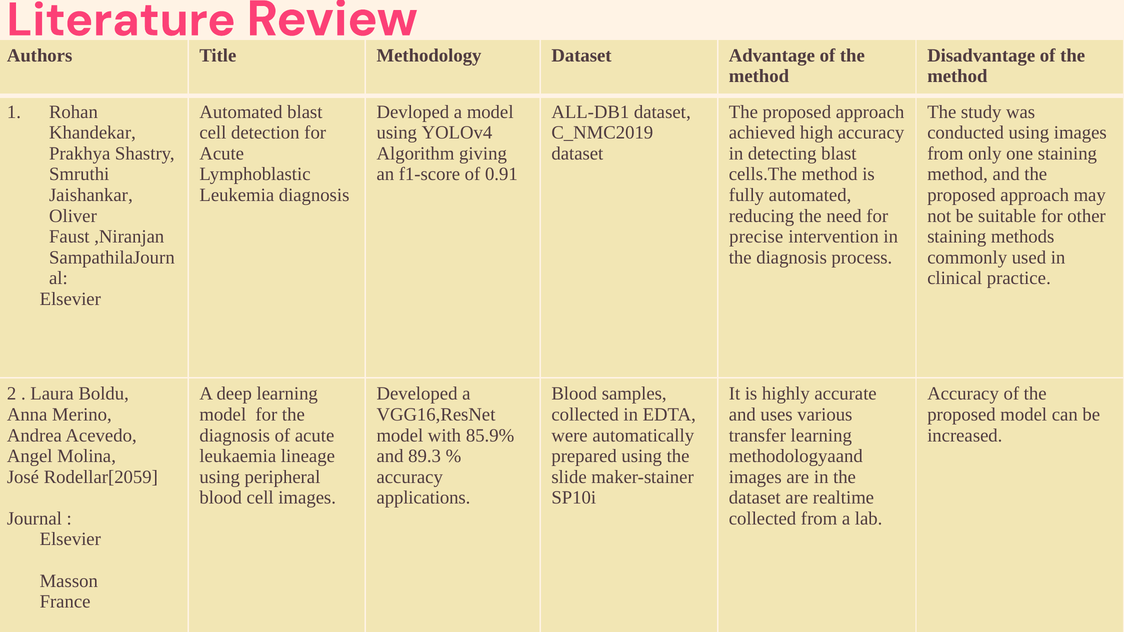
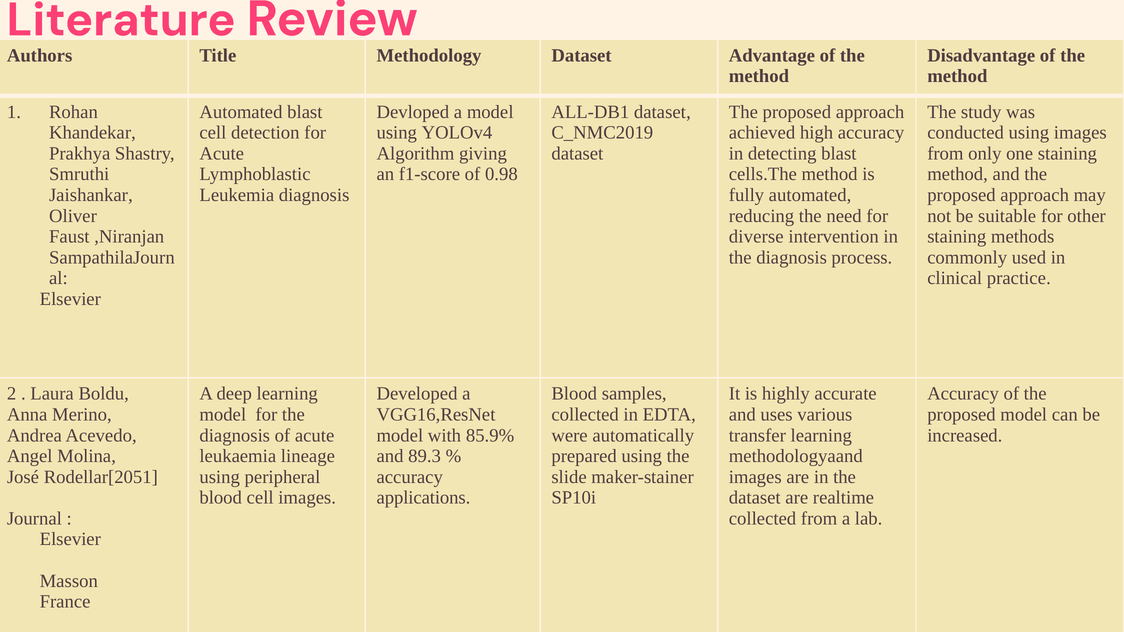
0.91: 0.91 -> 0.98 (501, 174)
precise: precise -> diverse (756, 237)
Rodellar[2059: Rodellar[2059 -> Rodellar[2051 (101, 477)
